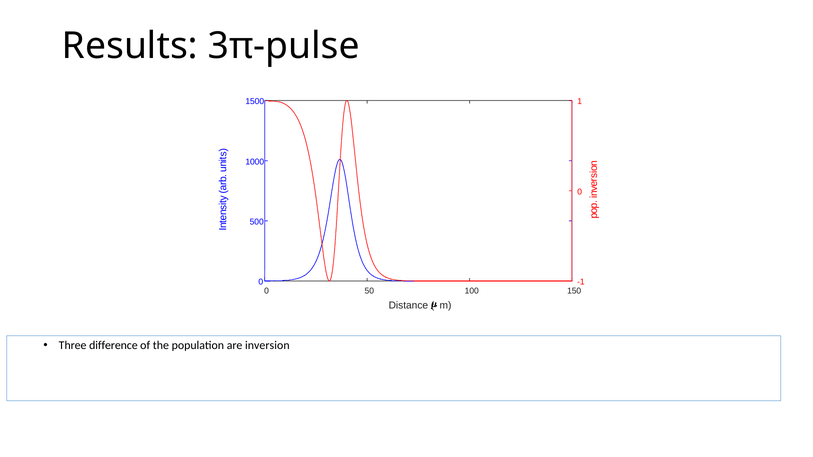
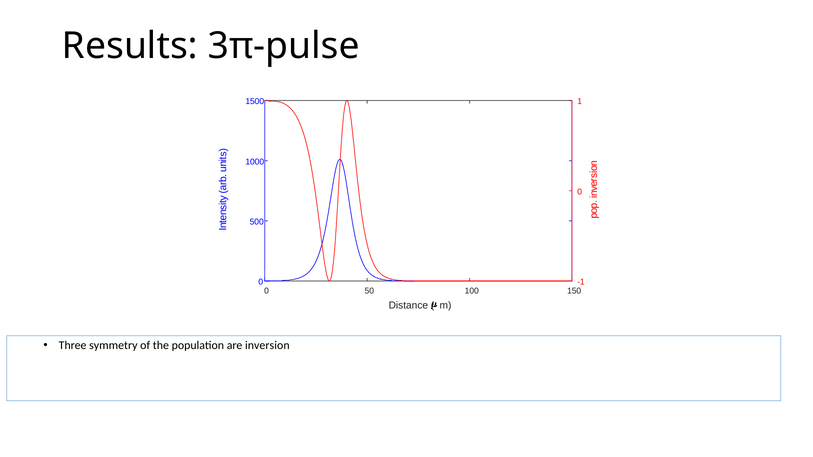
difference: difference -> symmetry (113, 346)
